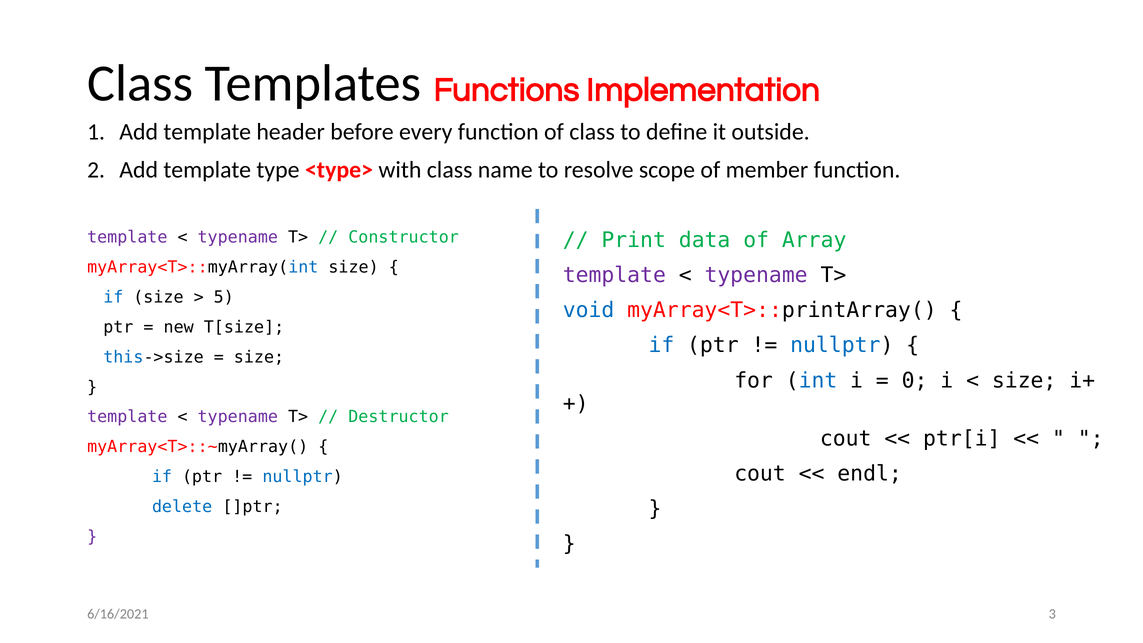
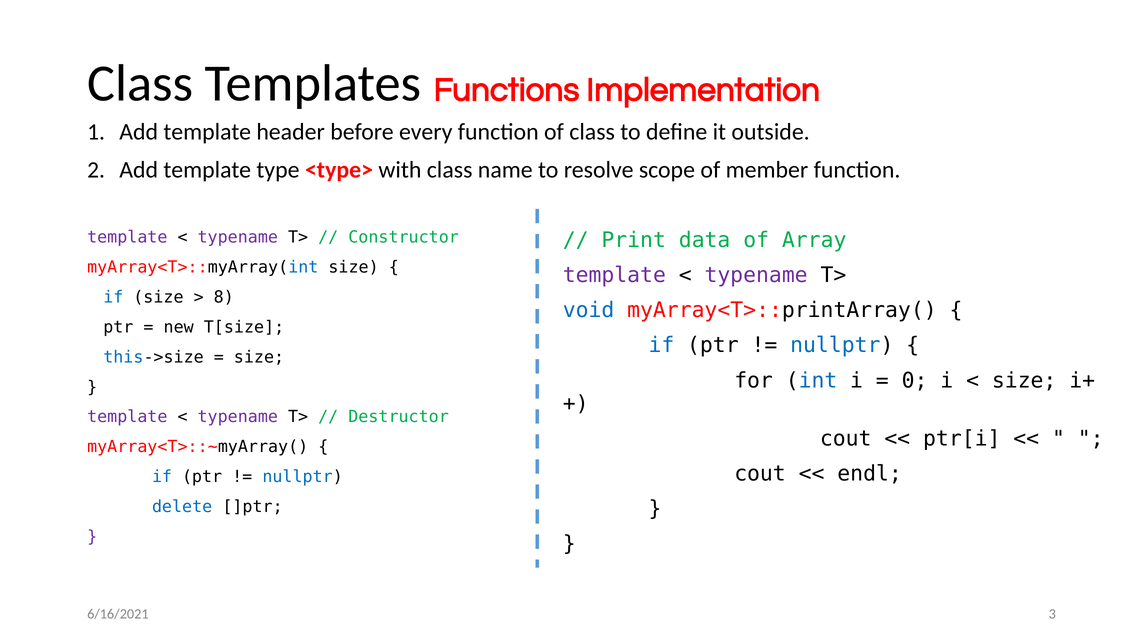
5: 5 -> 8 (224, 297)
